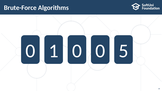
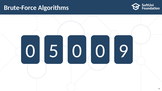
1: 1 -> 5 (54, 51)
5: 5 -> 9 (124, 51)
